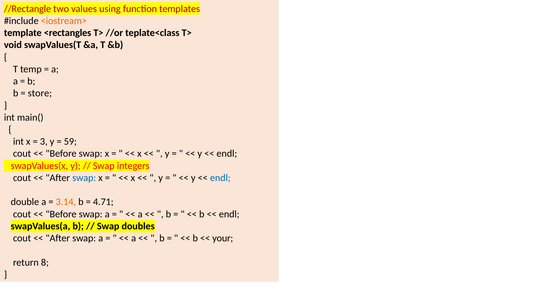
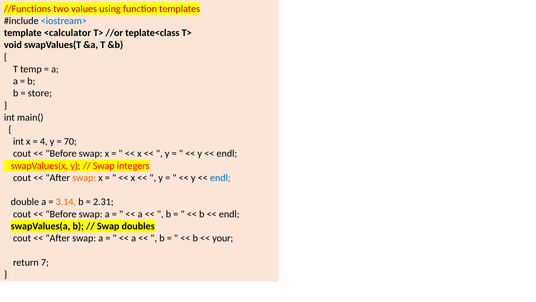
//Rectangle: //Rectangle -> //Functions (27, 9)
<iostream> colour: orange -> blue (64, 21)
<rectangles: <rectangles -> <calculator (67, 33)
3: 3 -> 4 (44, 141)
59: 59 -> 70 (70, 141)
swap colour: blue -> orange (84, 178)
4.71: 4.71 -> 2.31 (103, 202)
8: 8 -> 7 (45, 262)
